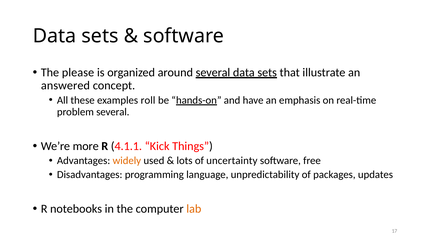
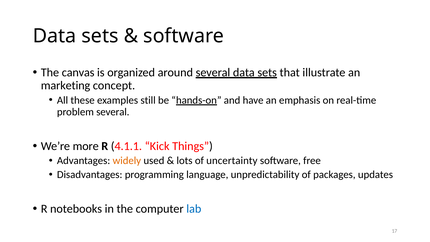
please: please -> canvas (78, 72)
answered: answered -> marketing (66, 86)
roll: roll -> still (148, 100)
lab colour: orange -> blue (194, 209)
